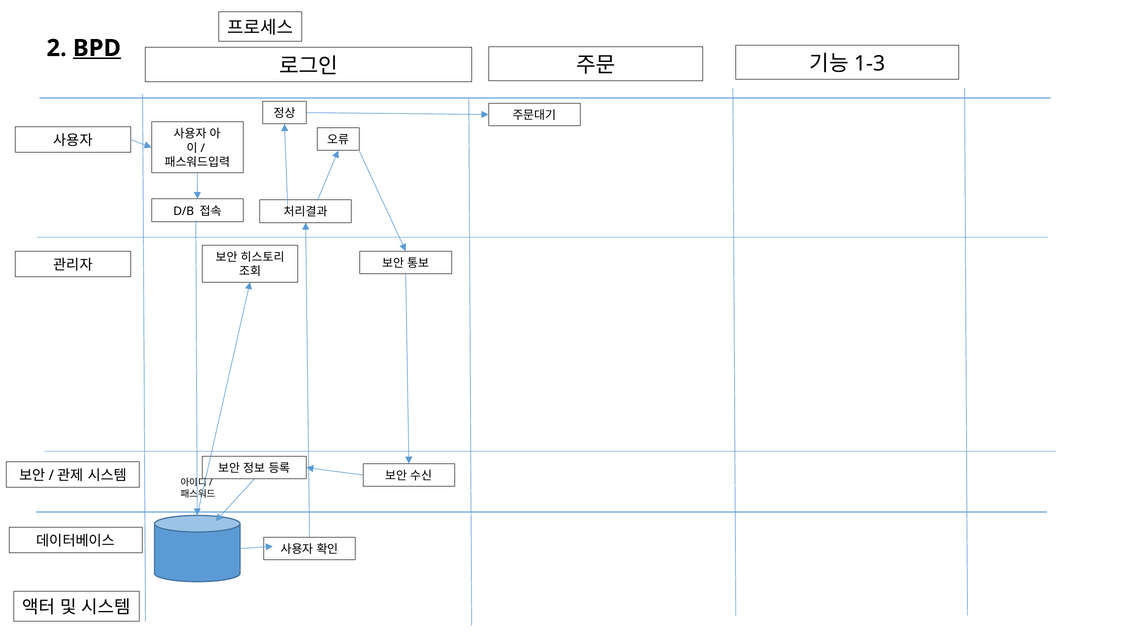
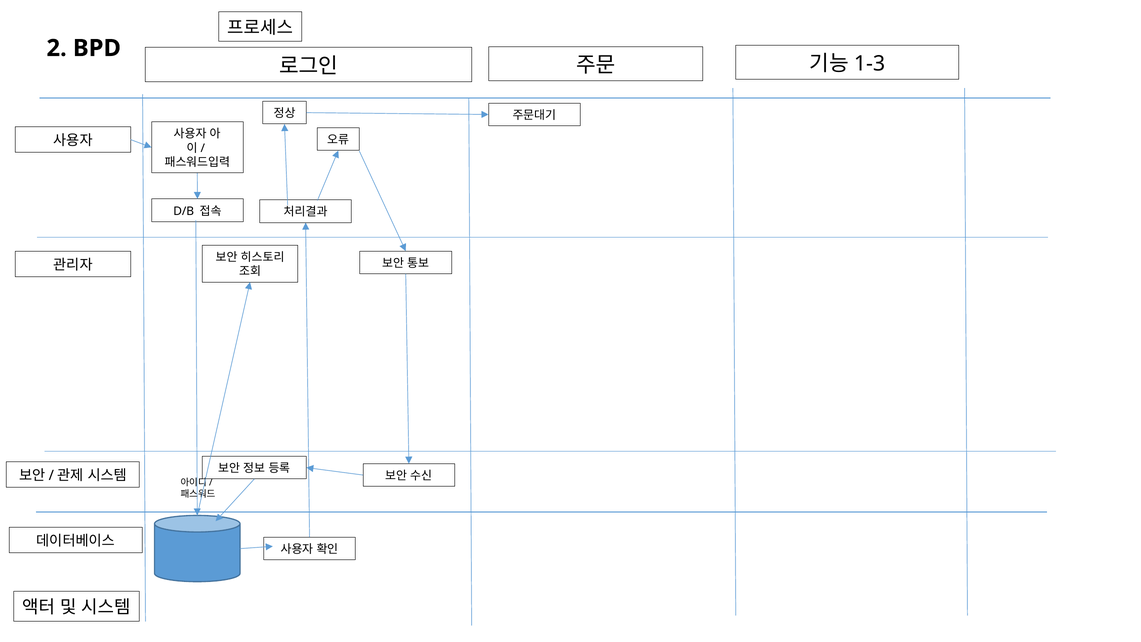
BPD underline: present -> none (97, 48)
